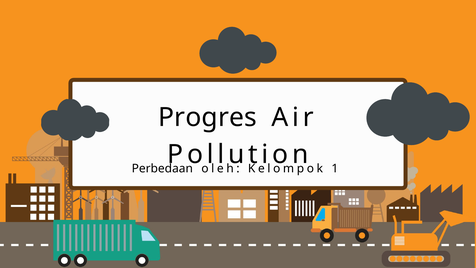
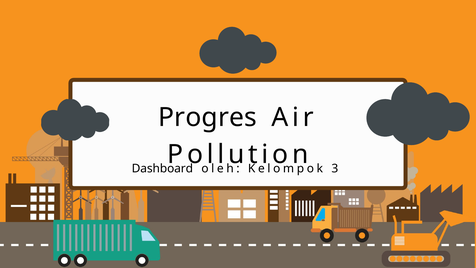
Perbedaan: Perbedaan -> Dashboard (162, 169)
1: 1 -> 3 (335, 169)
